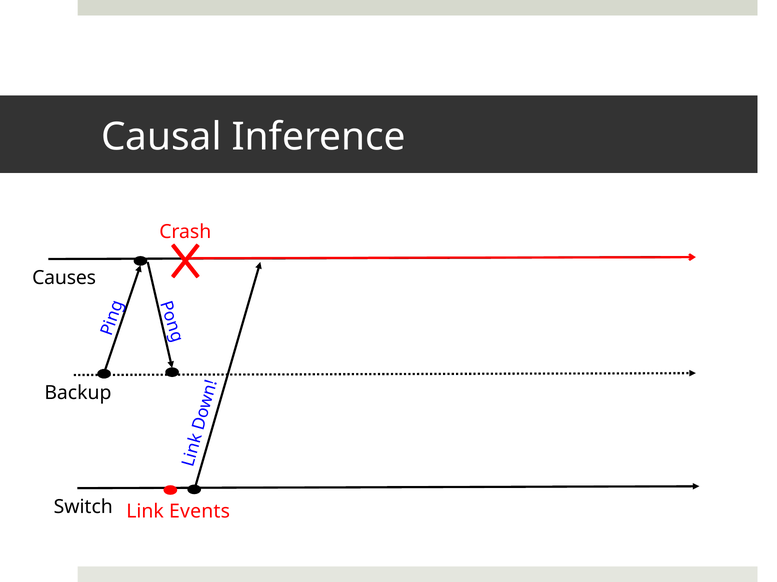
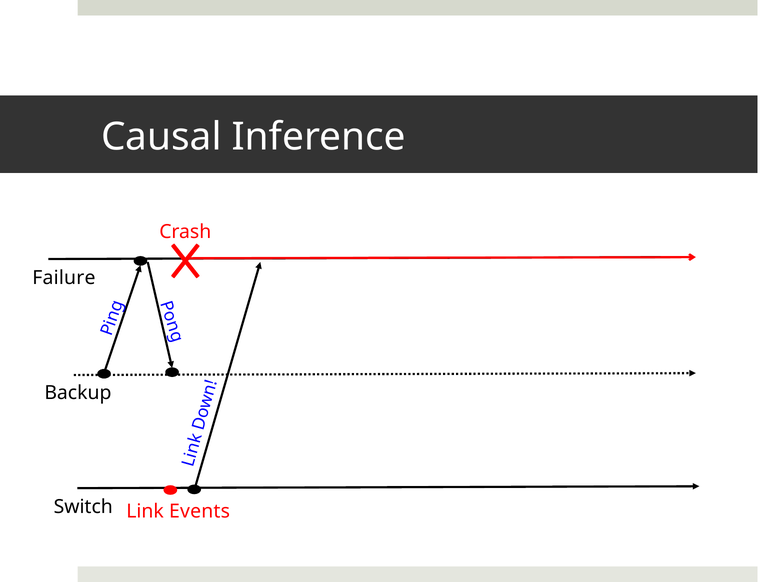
Causes: Causes -> Failure (64, 278)
